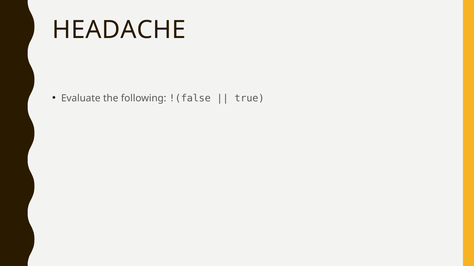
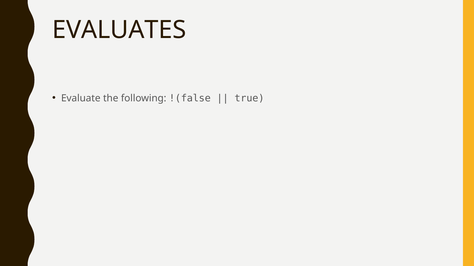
HEADACHE: HEADACHE -> EVALUATES (119, 30)
